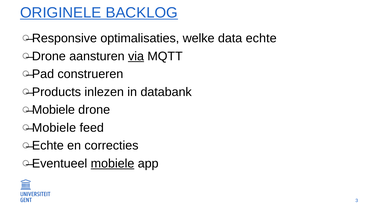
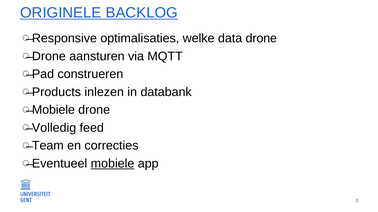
data echte: echte -> drone (261, 38)
via underline: present -> none (136, 56)
Mobiele: Mobiele -> Volledig (54, 128)
Echte: Echte -> Team (48, 146)
